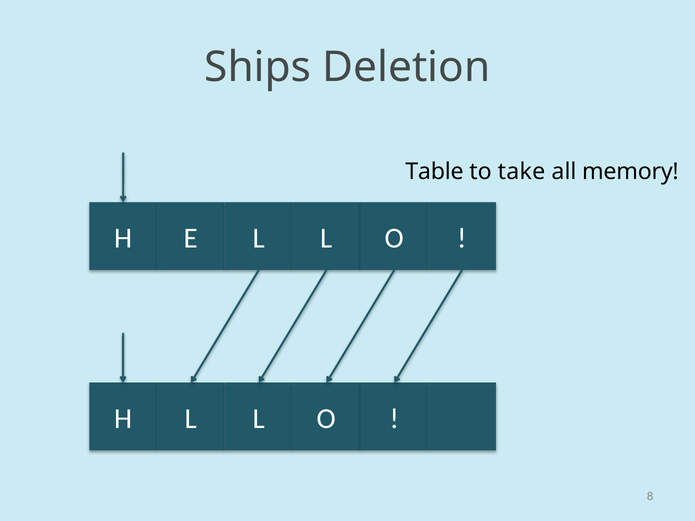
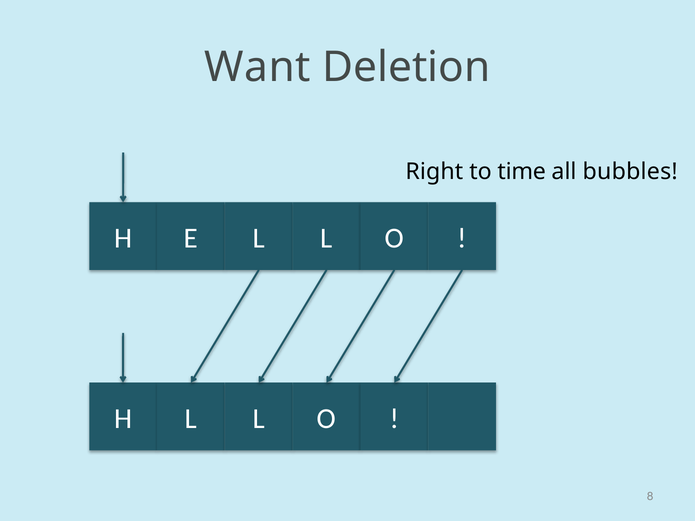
Ships: Ships -> Want (258, 67)
Table: Table -> Right (434, 172)
take: take -> time (522, 172)
memory: memory -> bubbles (630, 172)
